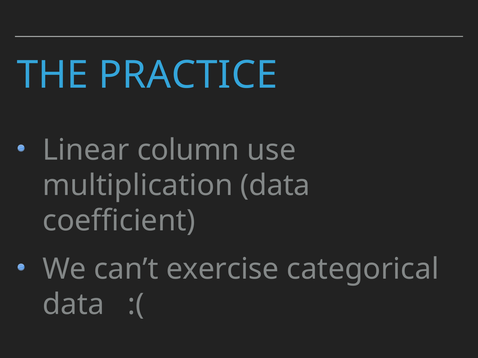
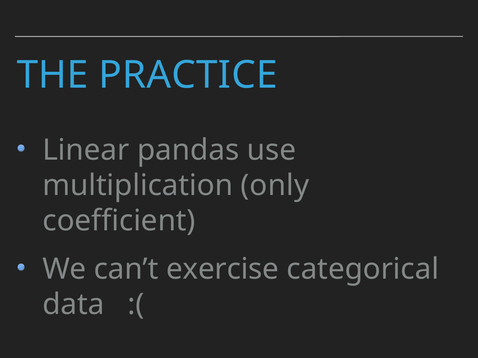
column: column -> pandas (188, 150)
multiplication data: data -> only (275, 186)
